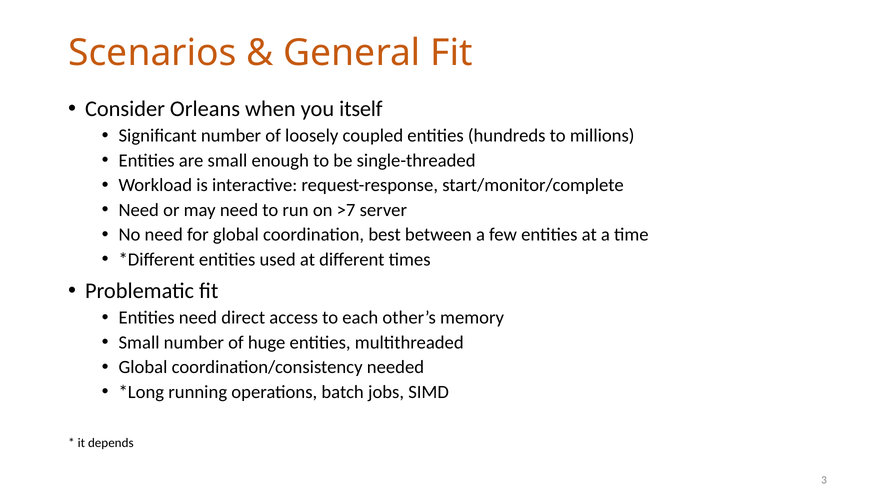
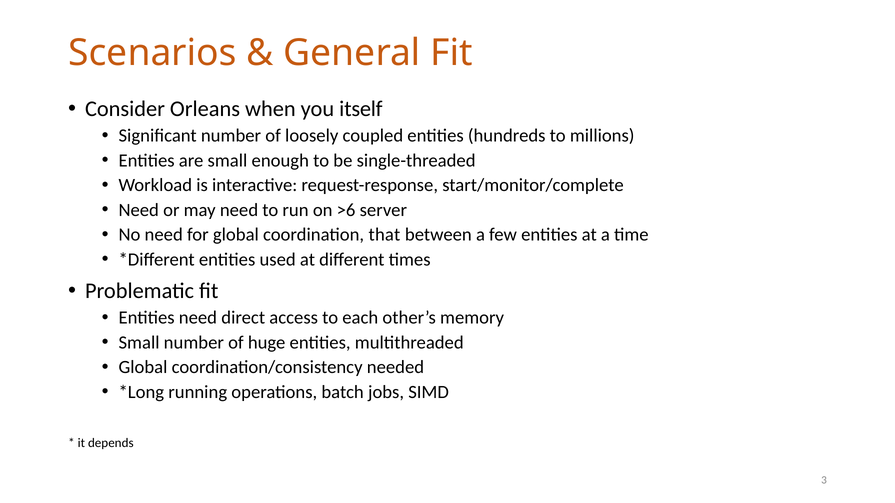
>7: >7 -> >6 (346, 210)
best: best -> that (384, 235)
